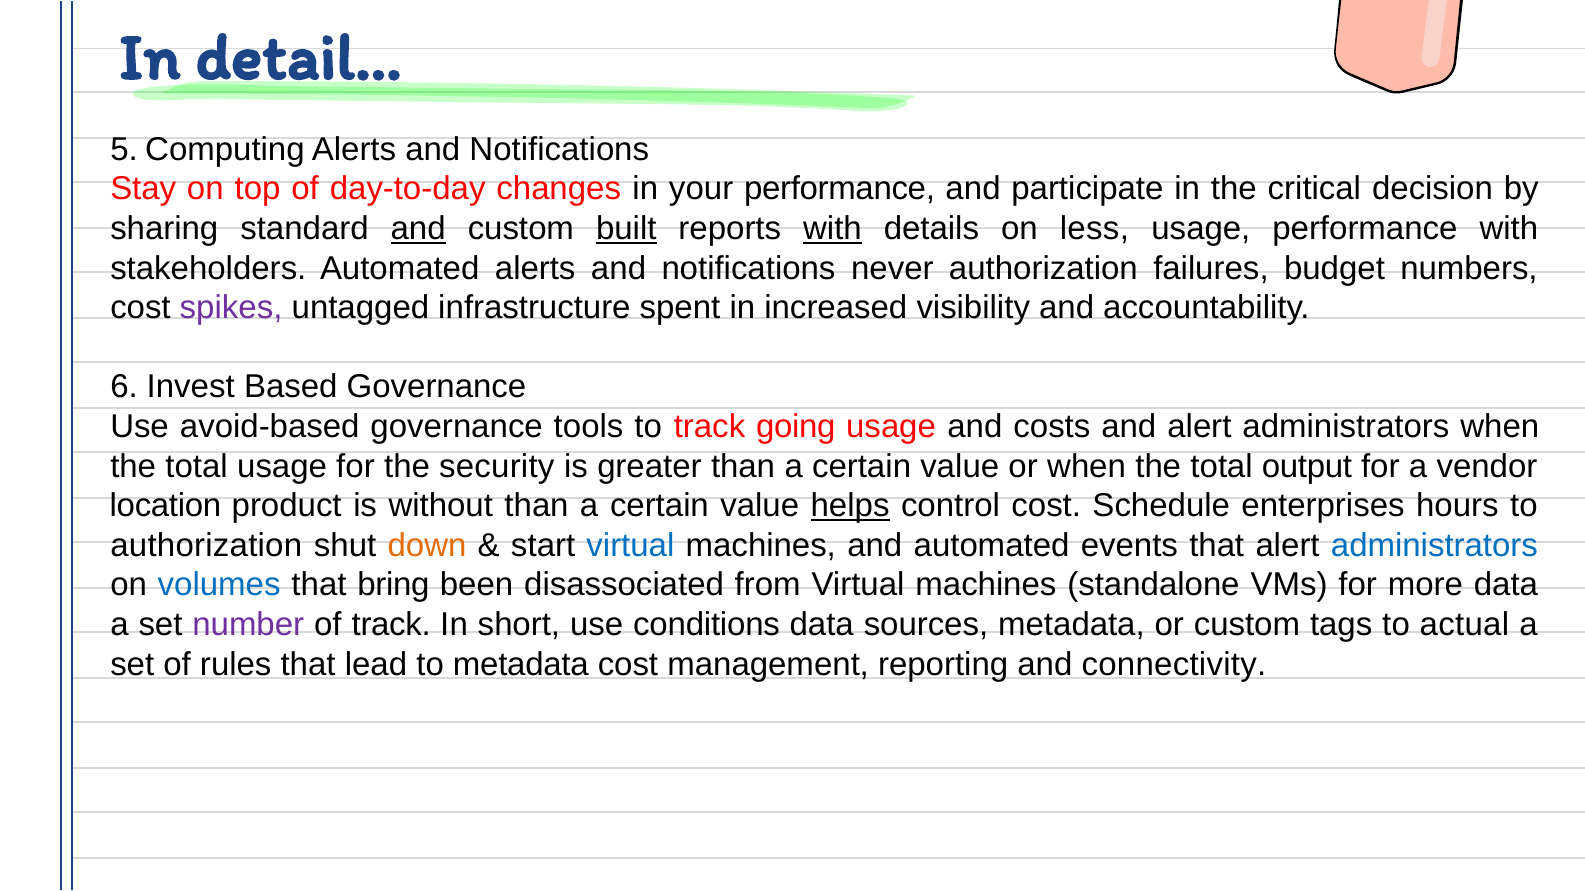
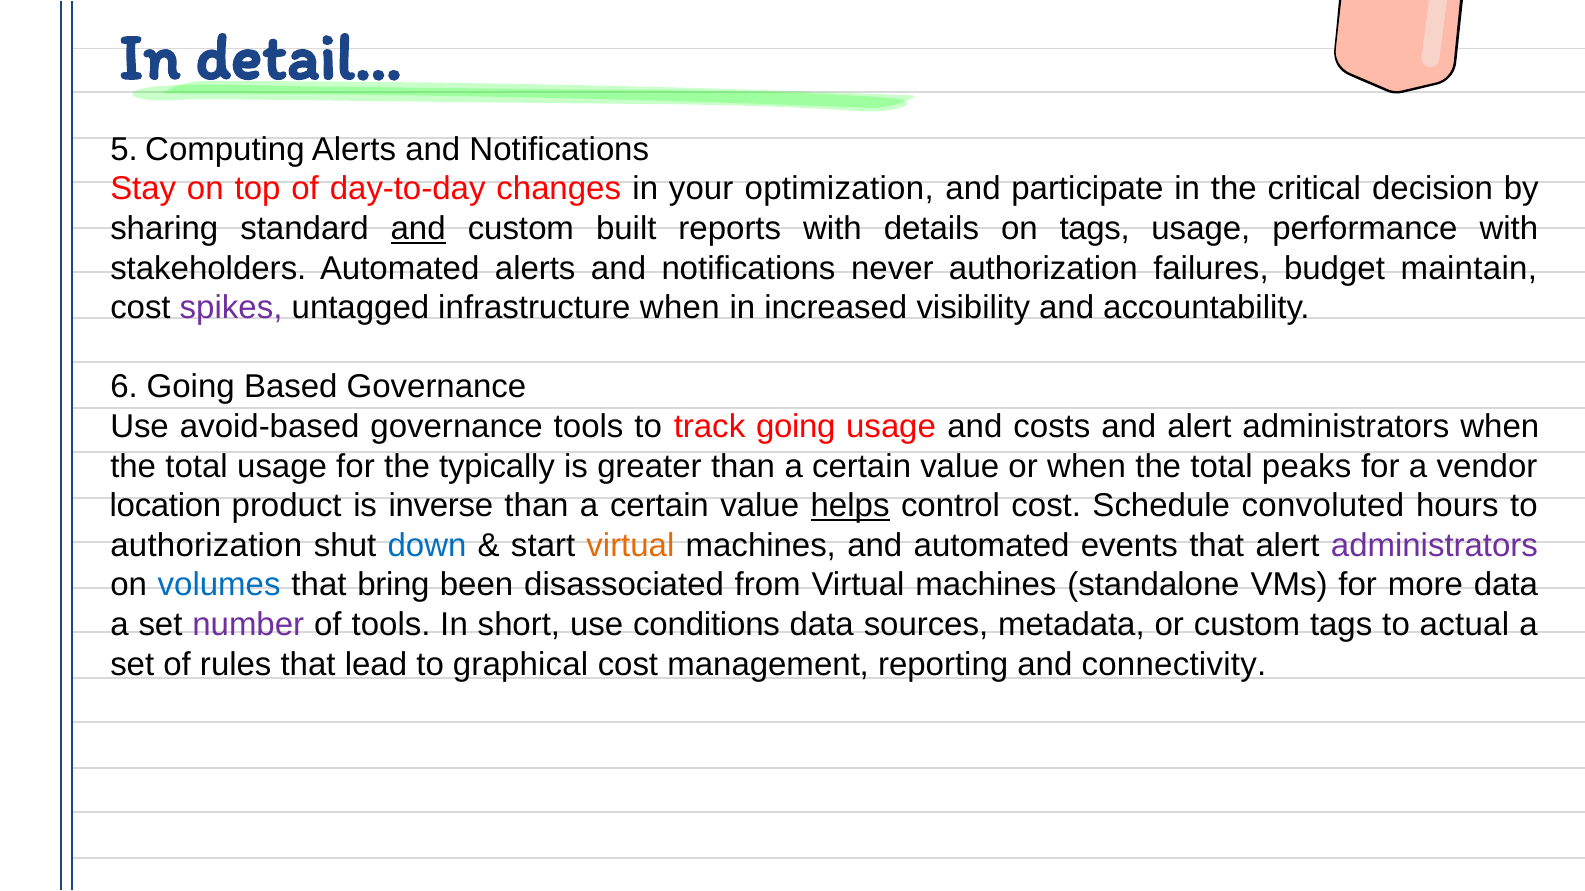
your performance: performance -> optimization (839, 189)
built underline: present -> none (626, 229)
with underline: present -> none (832, 229)
on less: less -> tags (1095, 229)
numbers: numbers -> maintain (1469, 268)
infrastructure spent: spent -> when (680, 308)
6 Invest: Invest -> Going (191, 387)
security: security -> typically (497, 467)
output: output -> peaks (1307, 467)
without: without -> inverse (441, 506)
enterprises: enterprises -> convoluted (1323, 506)
down colour: orange -> blue (427, 546)
virtual colour: blue -> orange (630, 546)
administrators colour: blue -> purple (1434, 546)
of track: track -> tools (391, 625)
to metadata: metadata -> graphical (521, 665)
